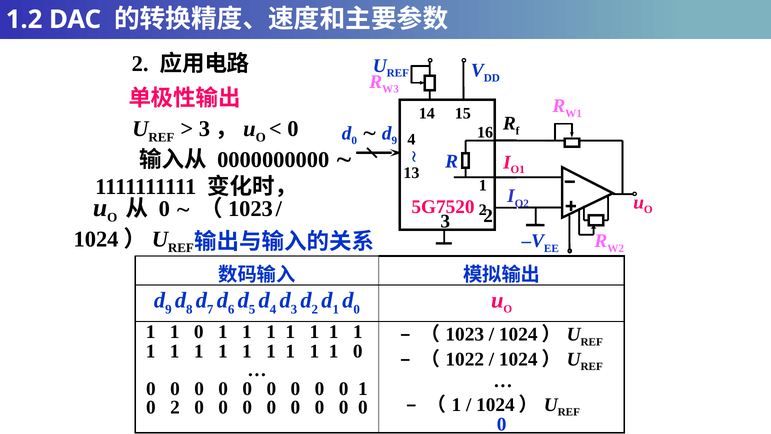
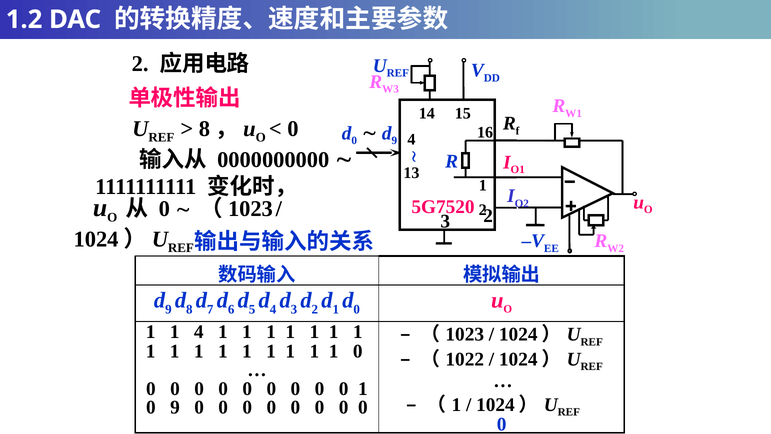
3: 3 -> 8 (204, 129)
0: 0 -> 4 (199, 332)
0 2: 2 -> 9 (175, 407)
